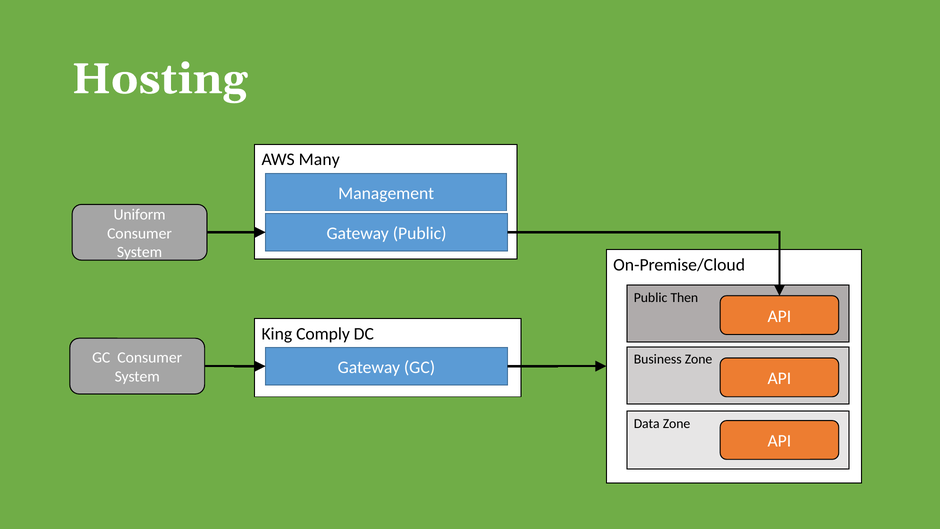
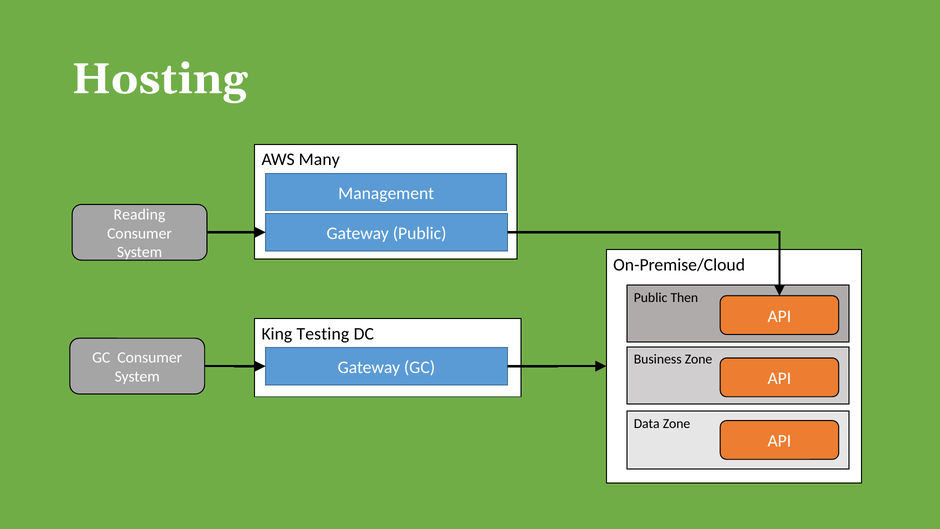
Uniform: Uniform -> Reading (139, 214)
Comply: Comply -> Testing (323, 334)
